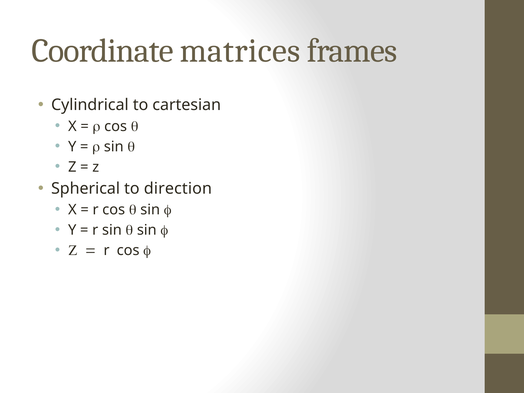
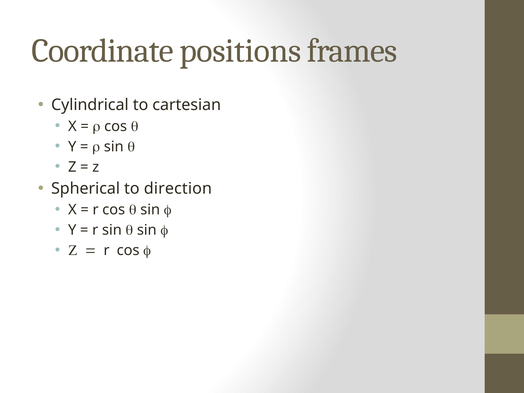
matrices: matrices -> positions (240, 51)
